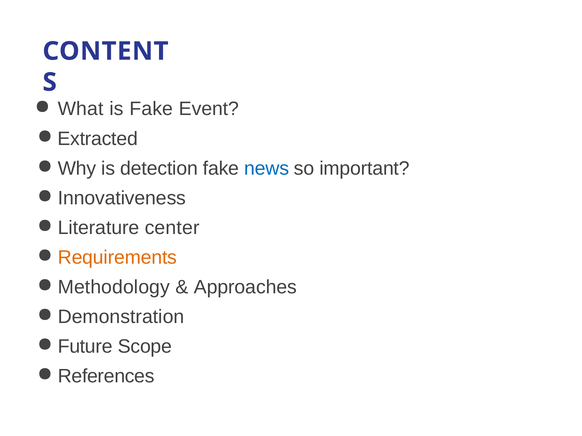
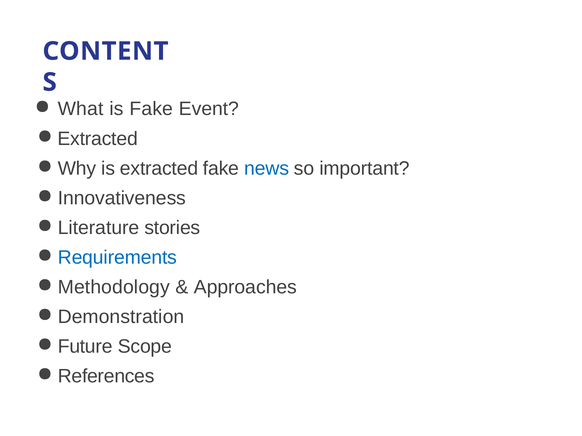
is detection: detection -> extracted (159, 169)
center: center -> stories (172, 228)
Requirements colour: orange -> blue (117, 258)
